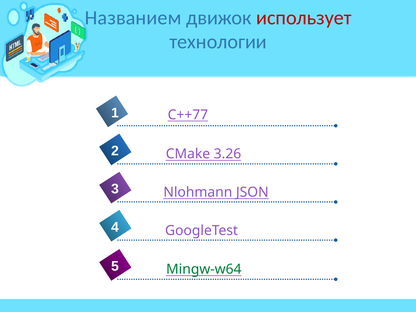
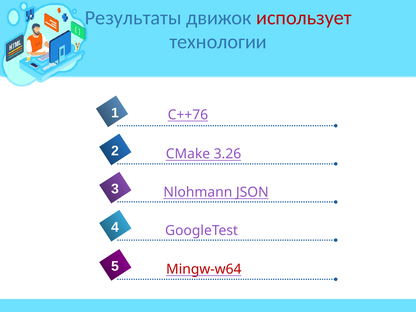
Названием: Названием -> Результаты (133, 18)
C++77: C++77 -> C++76 (188, 115)
Mingw-w64 colour: green -> red (204, 269)
